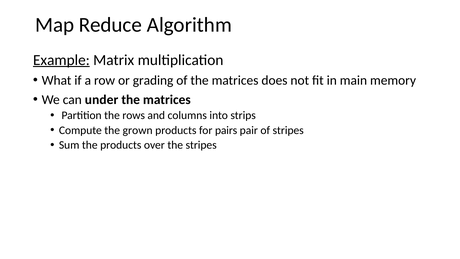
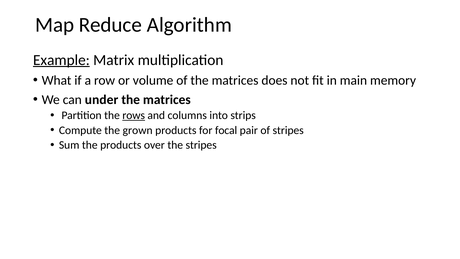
grading: grading -> volume (153, 80)
rows underline: none -> present (134, 115)
pairs: pairs -> focal (226, 130)
